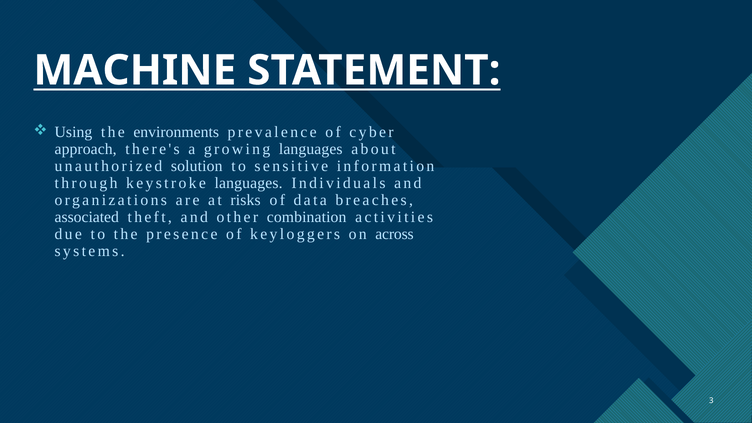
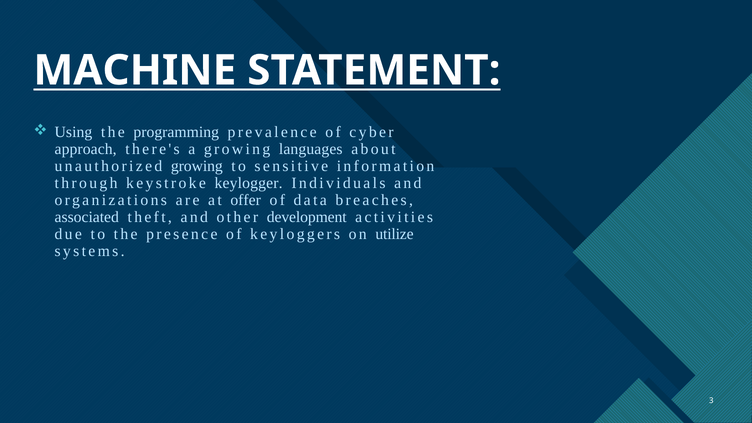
environments: environments -> programming (176, 132)
unauthorized solution: solution -> growing (197, 166)
keystroke languages: languages -> keylogger (249, 183)
risks: risks -> offer (246, 200)
combination: combination -> development (307, 217)
across: across -> utilize (394, 234)
